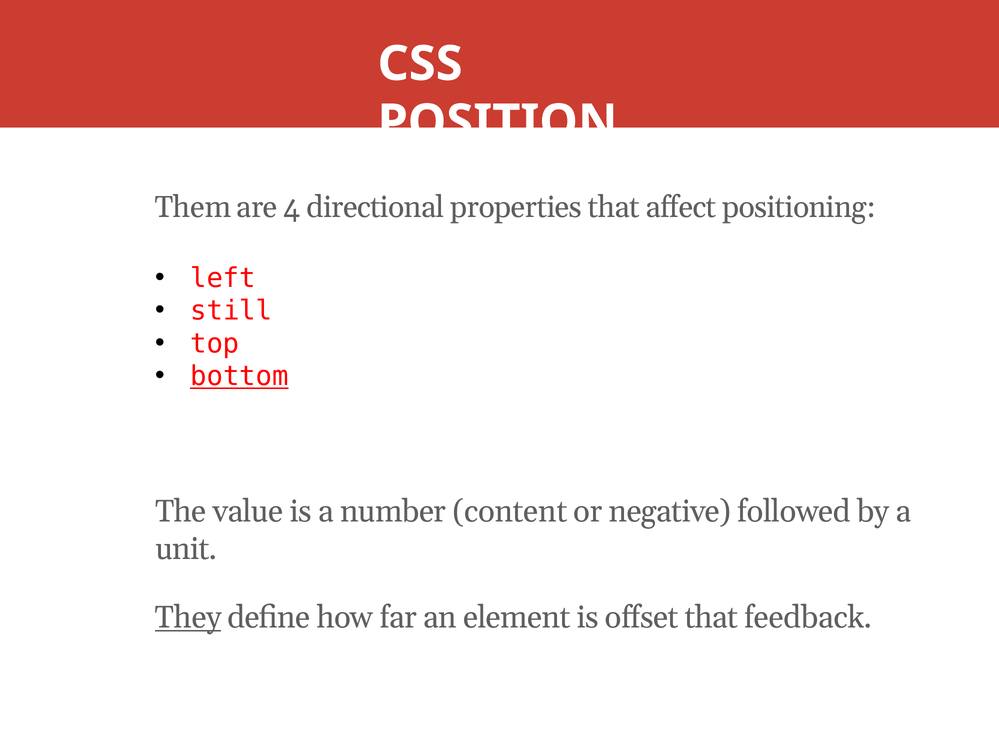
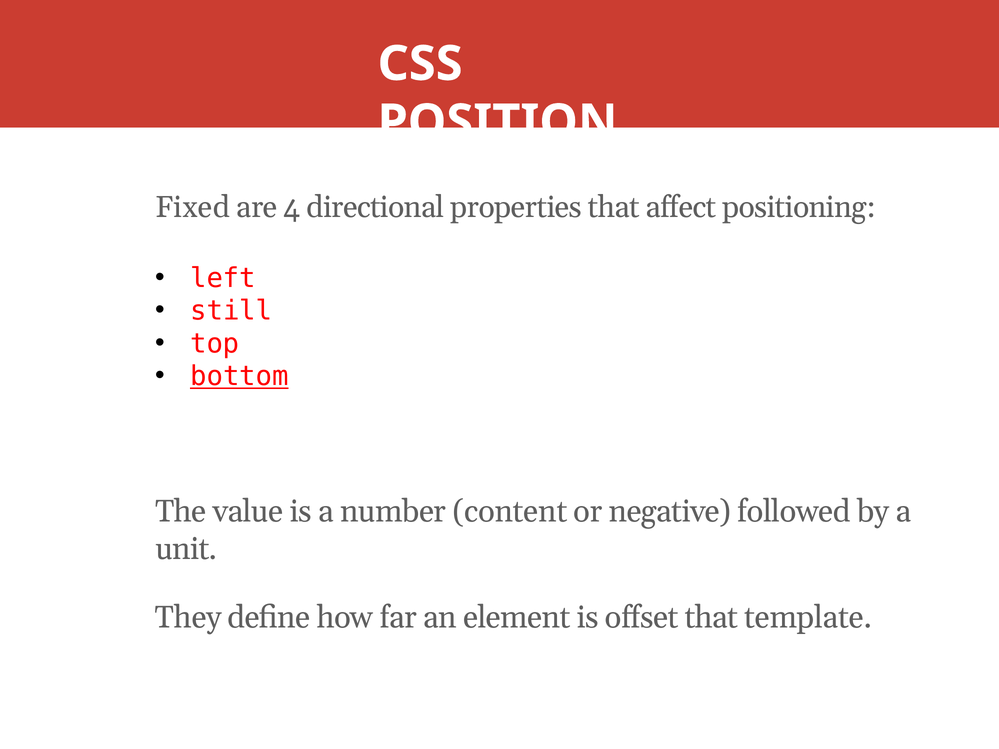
Them: Them -> Fixed (193, 208)
They underline: present -> none (188, 618)
feedback: feedback -> template (808, 618)
